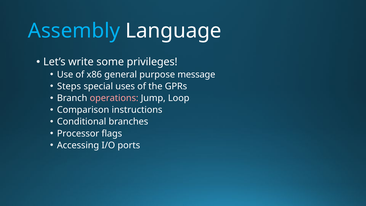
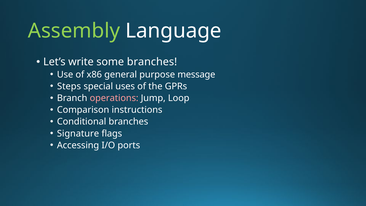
Assembly colour: light blue -> light green (74, 31)
some privileges: privileges -> branches (152, 62)
Processor: Processor -> Signature (78, 133)
